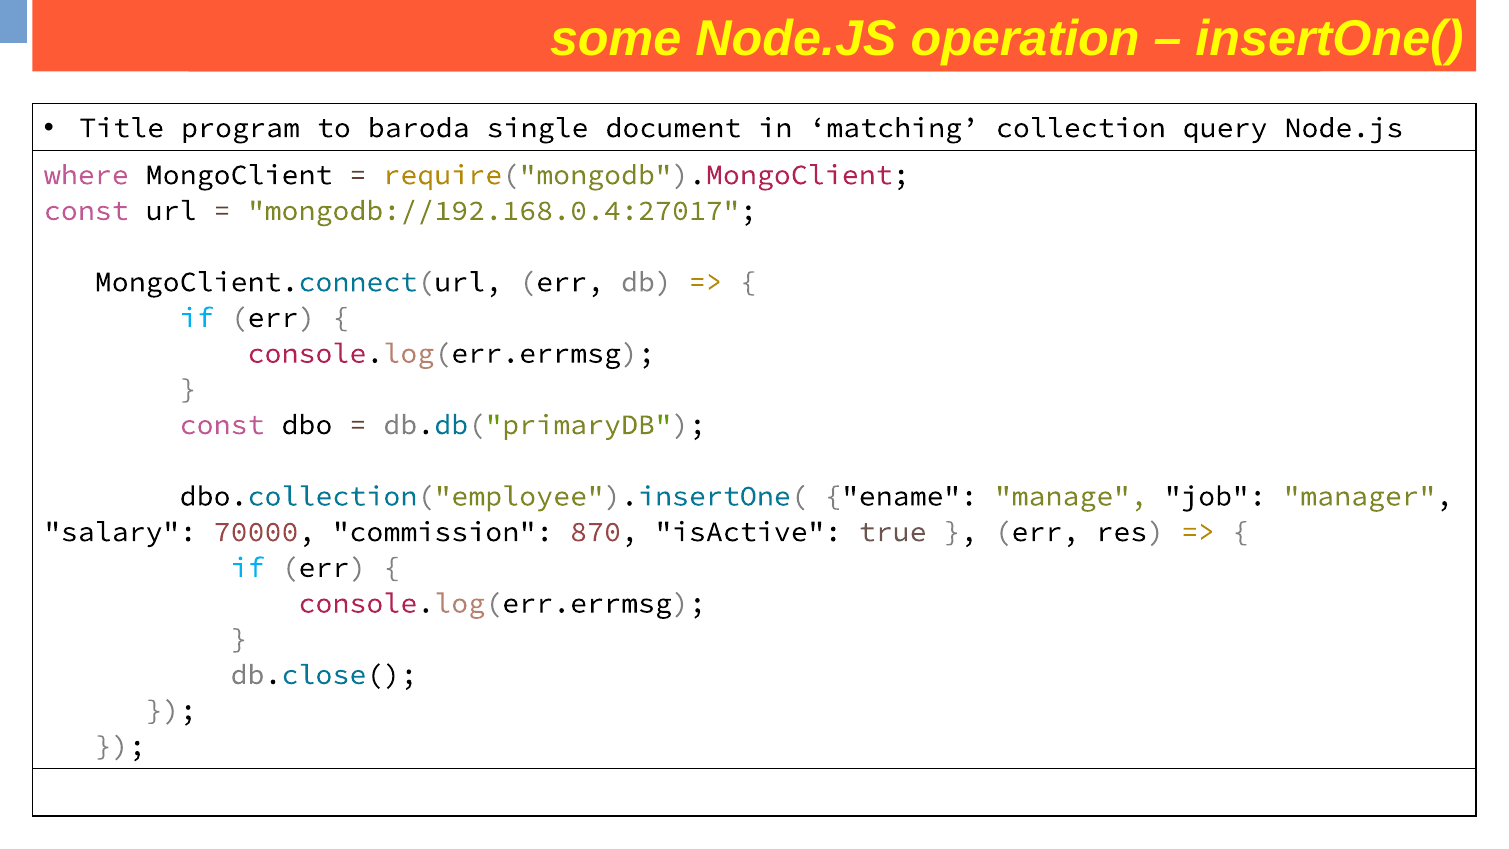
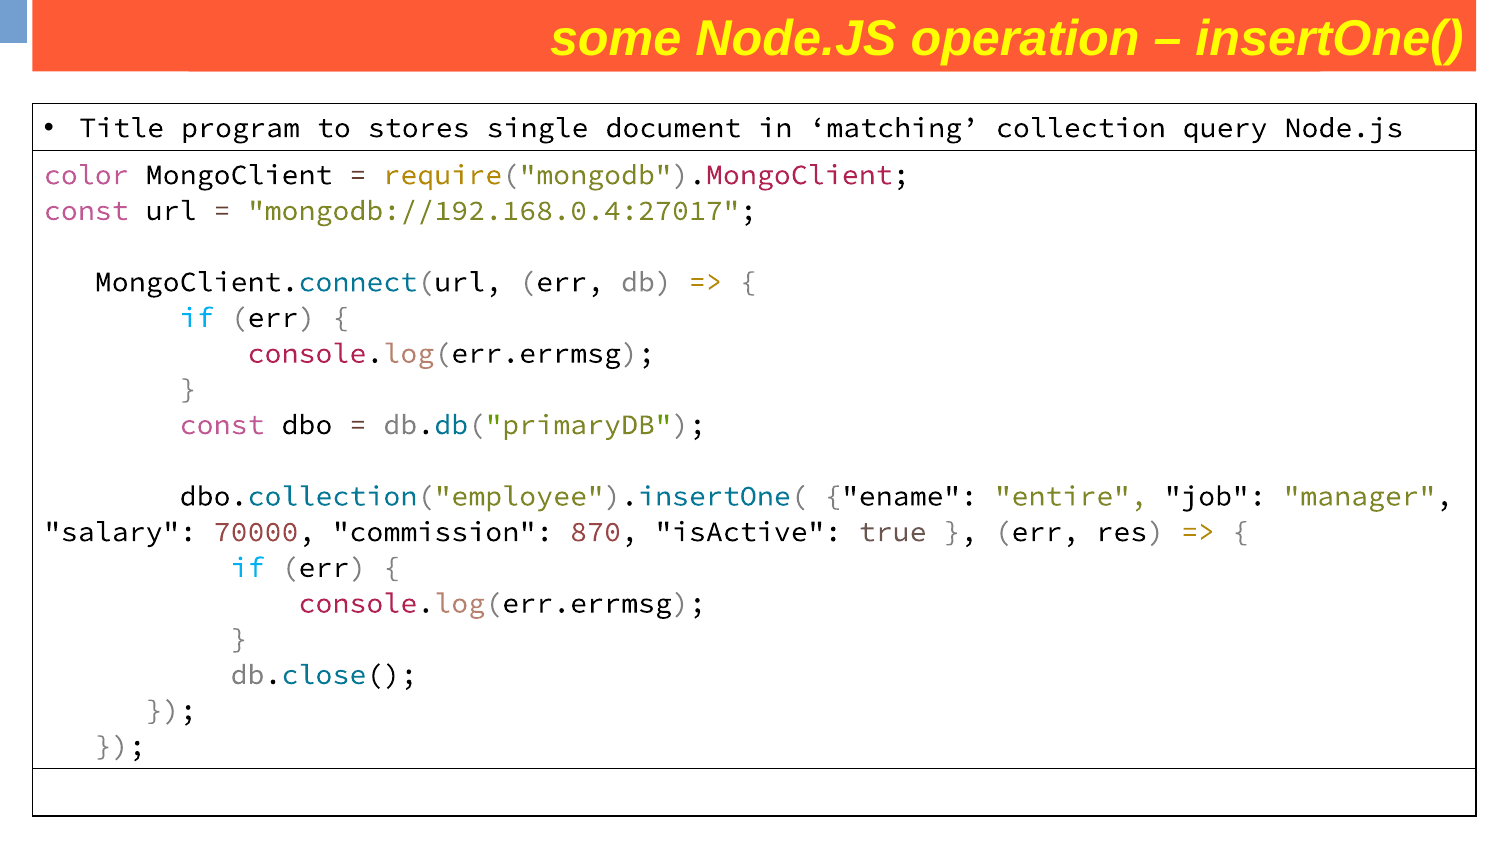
baroda: baroda -> stores (419, 128)
where: where -> color (86, 175)
manage: manage -> entire (1071, 496)
